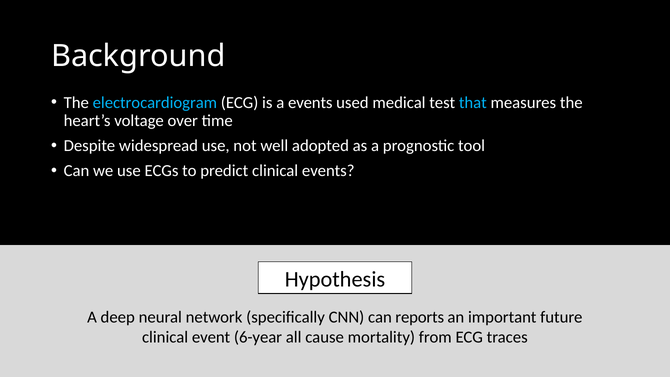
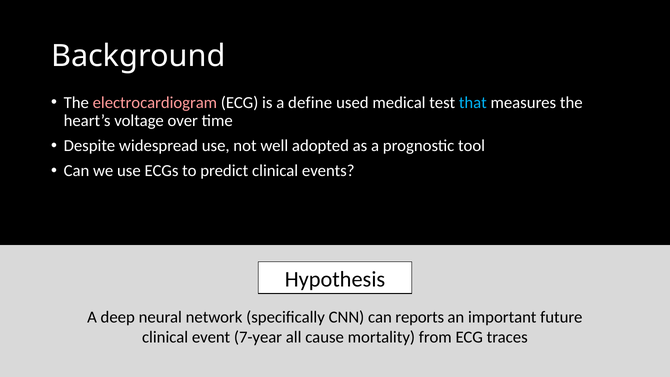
electrocardiogram colour: light blue -> pink (155, 102)
a events: events -> define (310, 102)
6-year: 6-year -> 7-year (258, 337)
